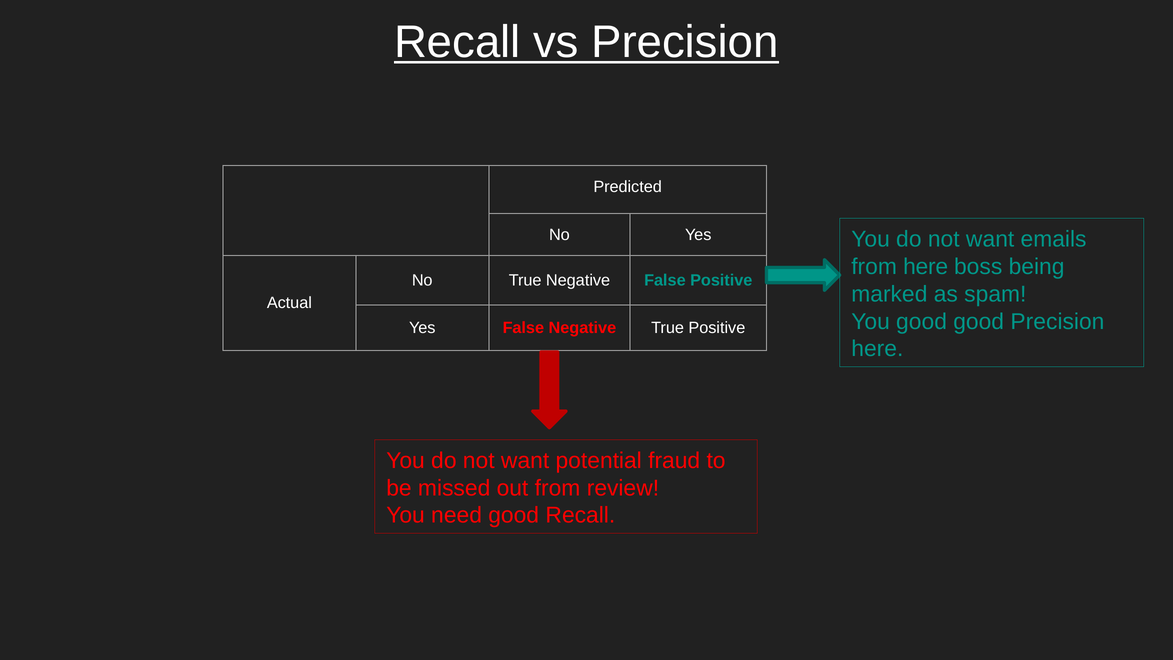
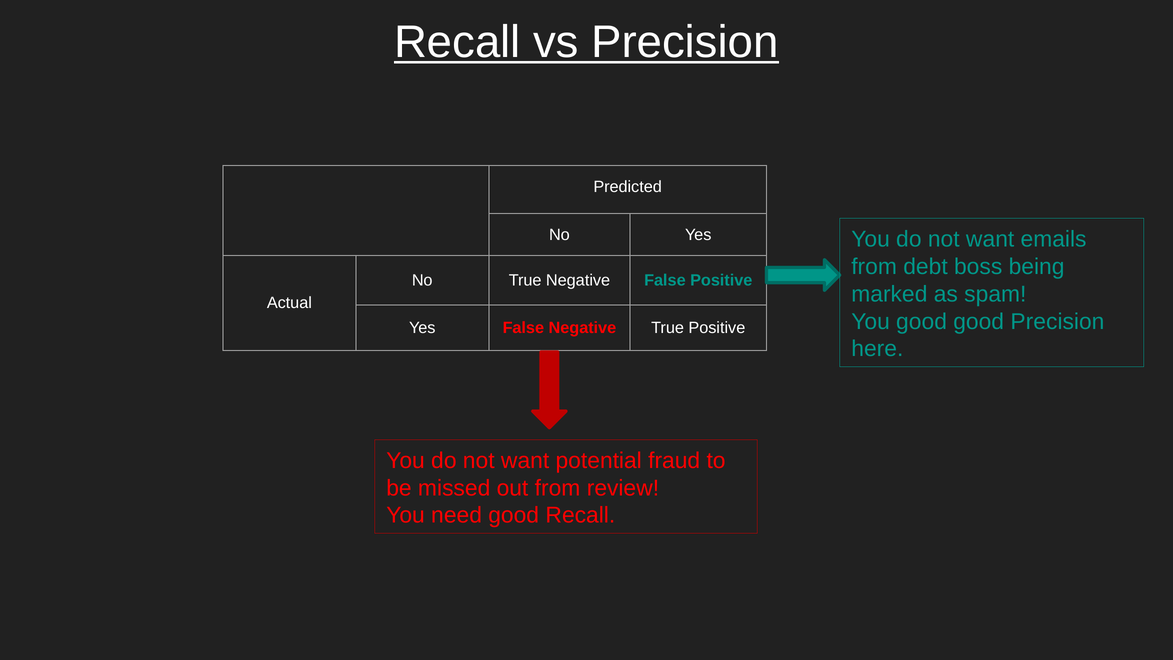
from here: here -> debt (926, 267)
